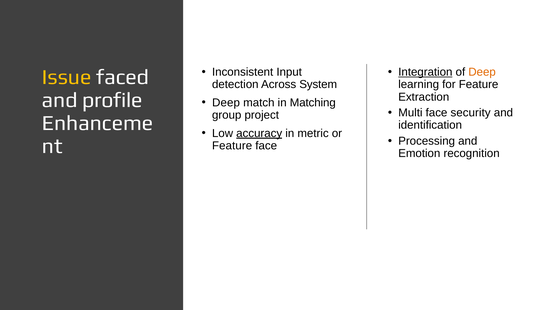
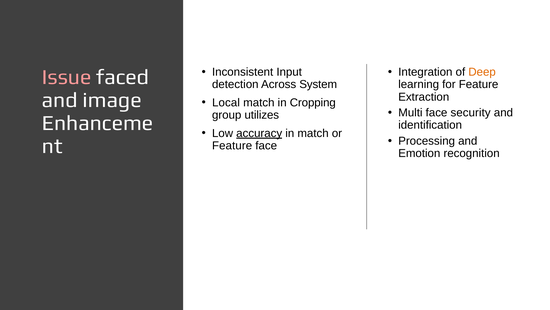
Integration underline: present -> none (425, 72)
Issue colour: yellow -> pink (67, 77)
profile: profile -> image (112, 100)
Deep: Deep -> Local (226, 102)
Matching: Matching -> Cropping (313, 102)
project: project -> utilizes (262, 115)
in metric: metric -> match (313, 133)
